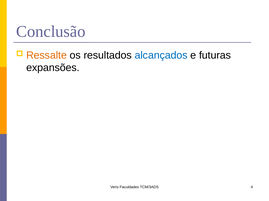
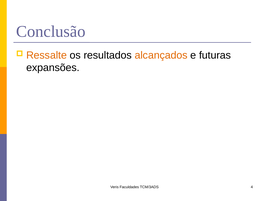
alcançados colour: blue -> orange (161, 55)
